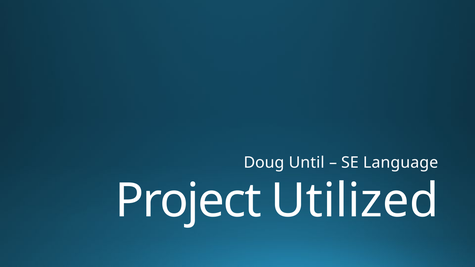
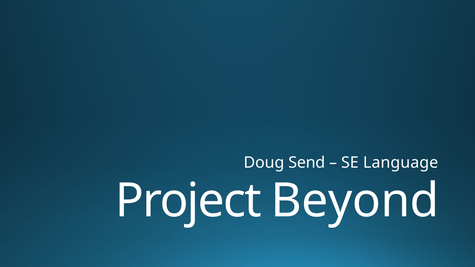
Until: Until -> Send (307, 163)
Utilized: Utilized -> Beyond (355, 201)
